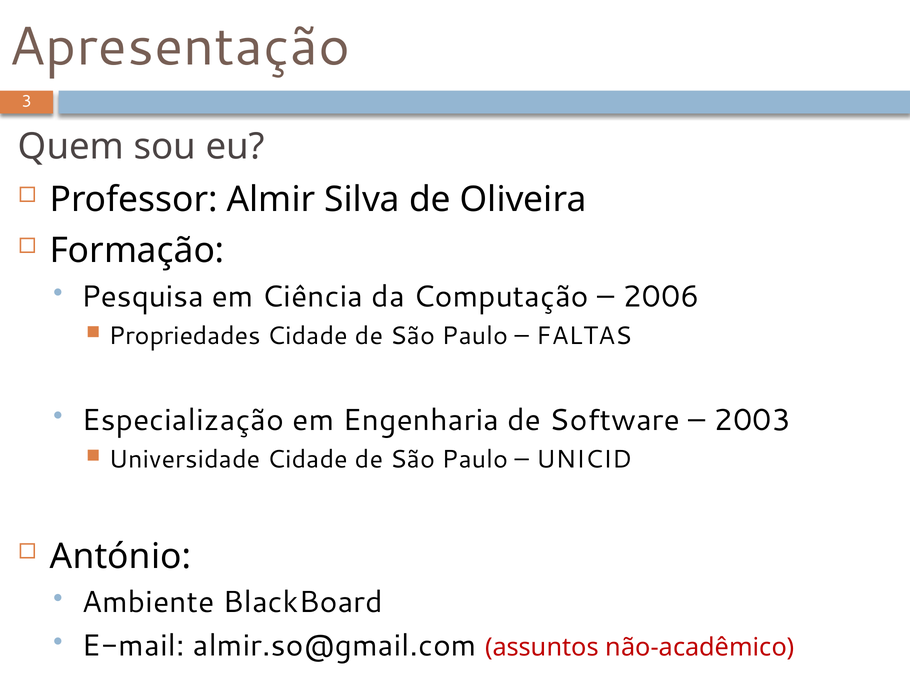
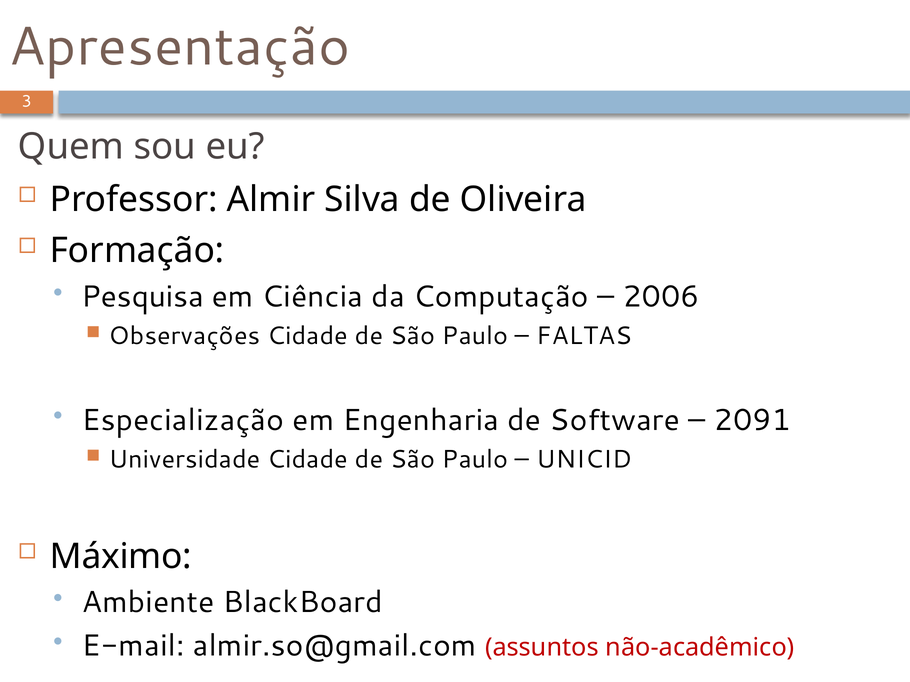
Propriedades: Propriedades -> Observações (185, 336)
2003: 2003 -> 2091 (752, 420)
António: António -> Máximo (121, 557)
